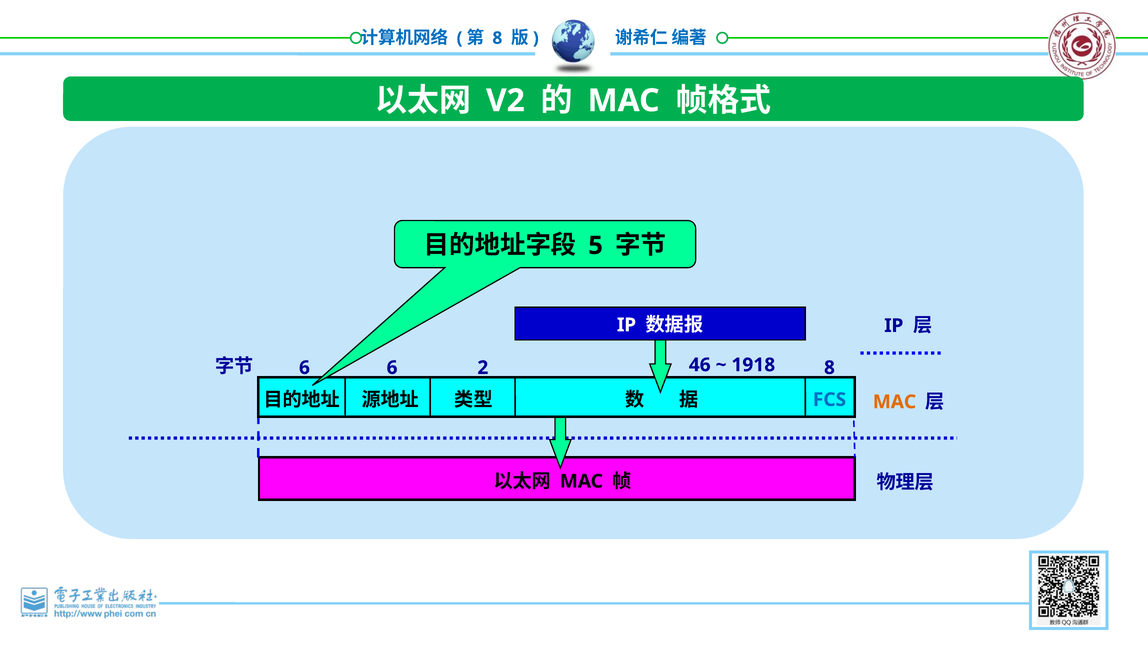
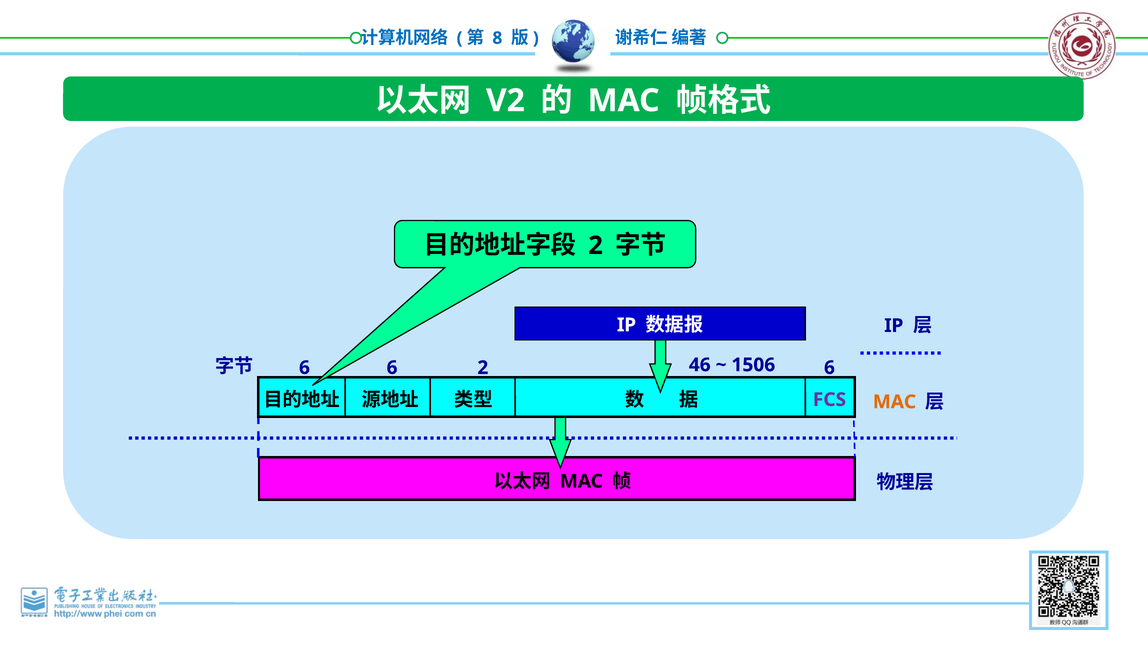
5: 5 -> 2 (596, 245)
1918: 1918 -> 1506 (753, 365)
8: 8 -> 6 (829, 368)
FCS colour: blue -> purple (829, 400)
